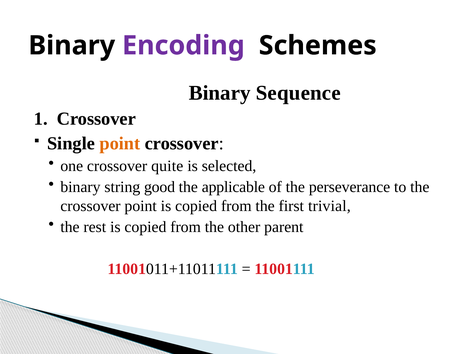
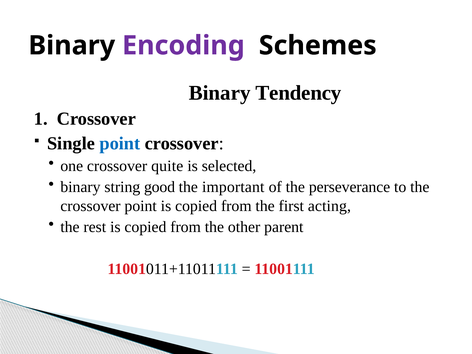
Sequence: Sequence -> Tendency (298, 93)
point colour: orange -> blue (120, 144)
applicable: applicable -> important (233, 187)
trivial: trivial -> acting (329, 206)
